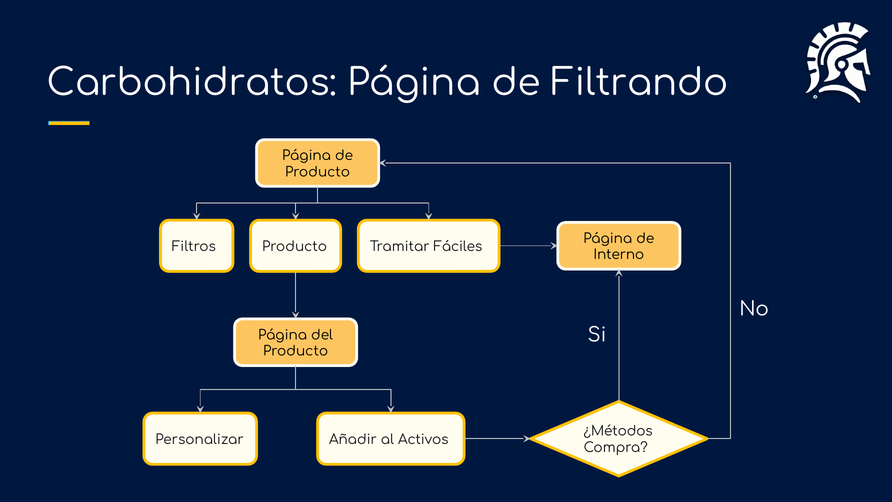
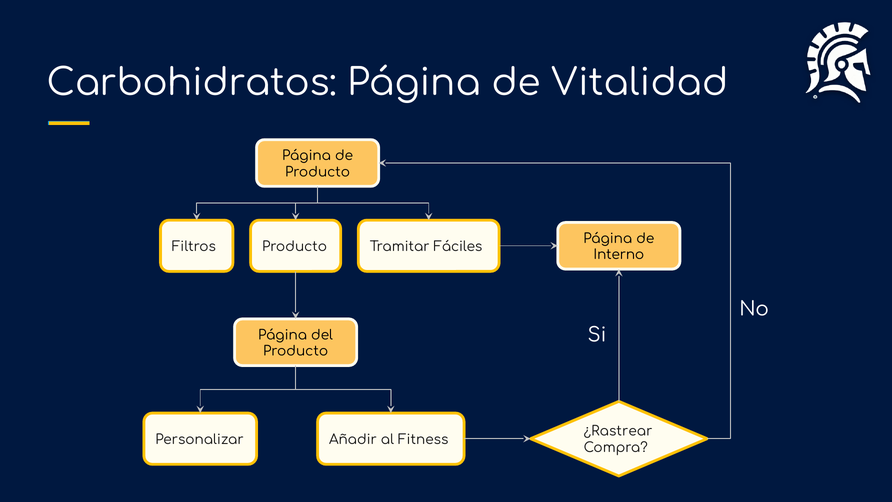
Filtrando: Filtrando -> Vitalidad (640, 83)
¿Métodos: ¿Métodos -> ¿Rastrear (618, 431)
Activos: Activos -> Fitness (423, 439)
